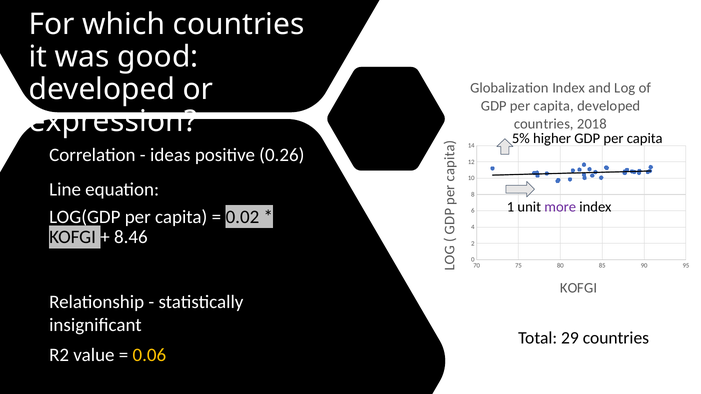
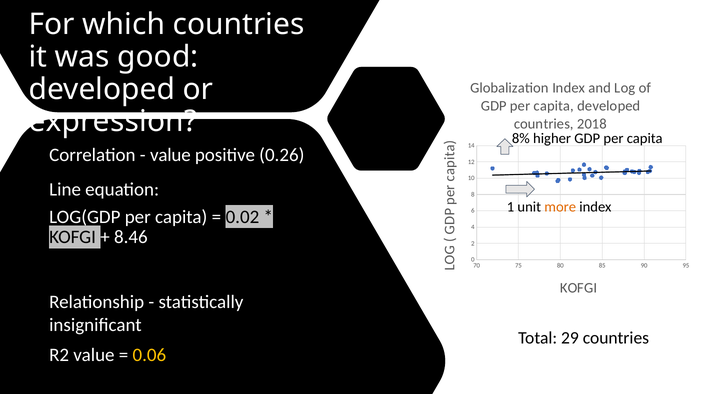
5%: 5% -> 8% (521, 138)
ideas: ideas -> value (170, 155)
more colour: purple -> orange (560, 207)
